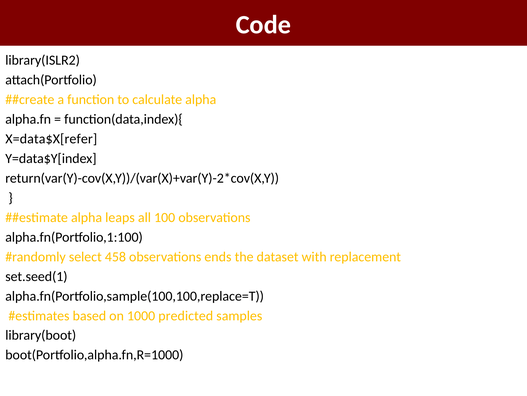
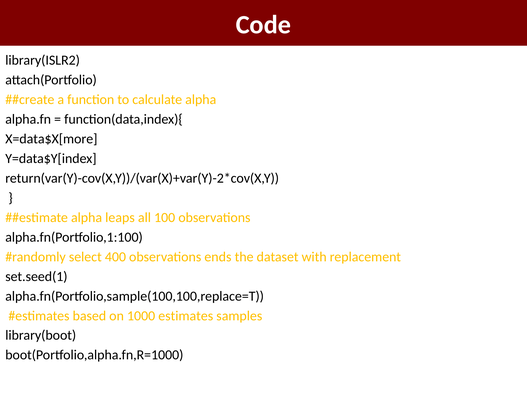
X=data$X[refer: X=data$X[refer -> X=data$X[more (51, 139)
458: 458 -> 400 (115, 256)
predicted: predicted -> estimates (186, 315)
